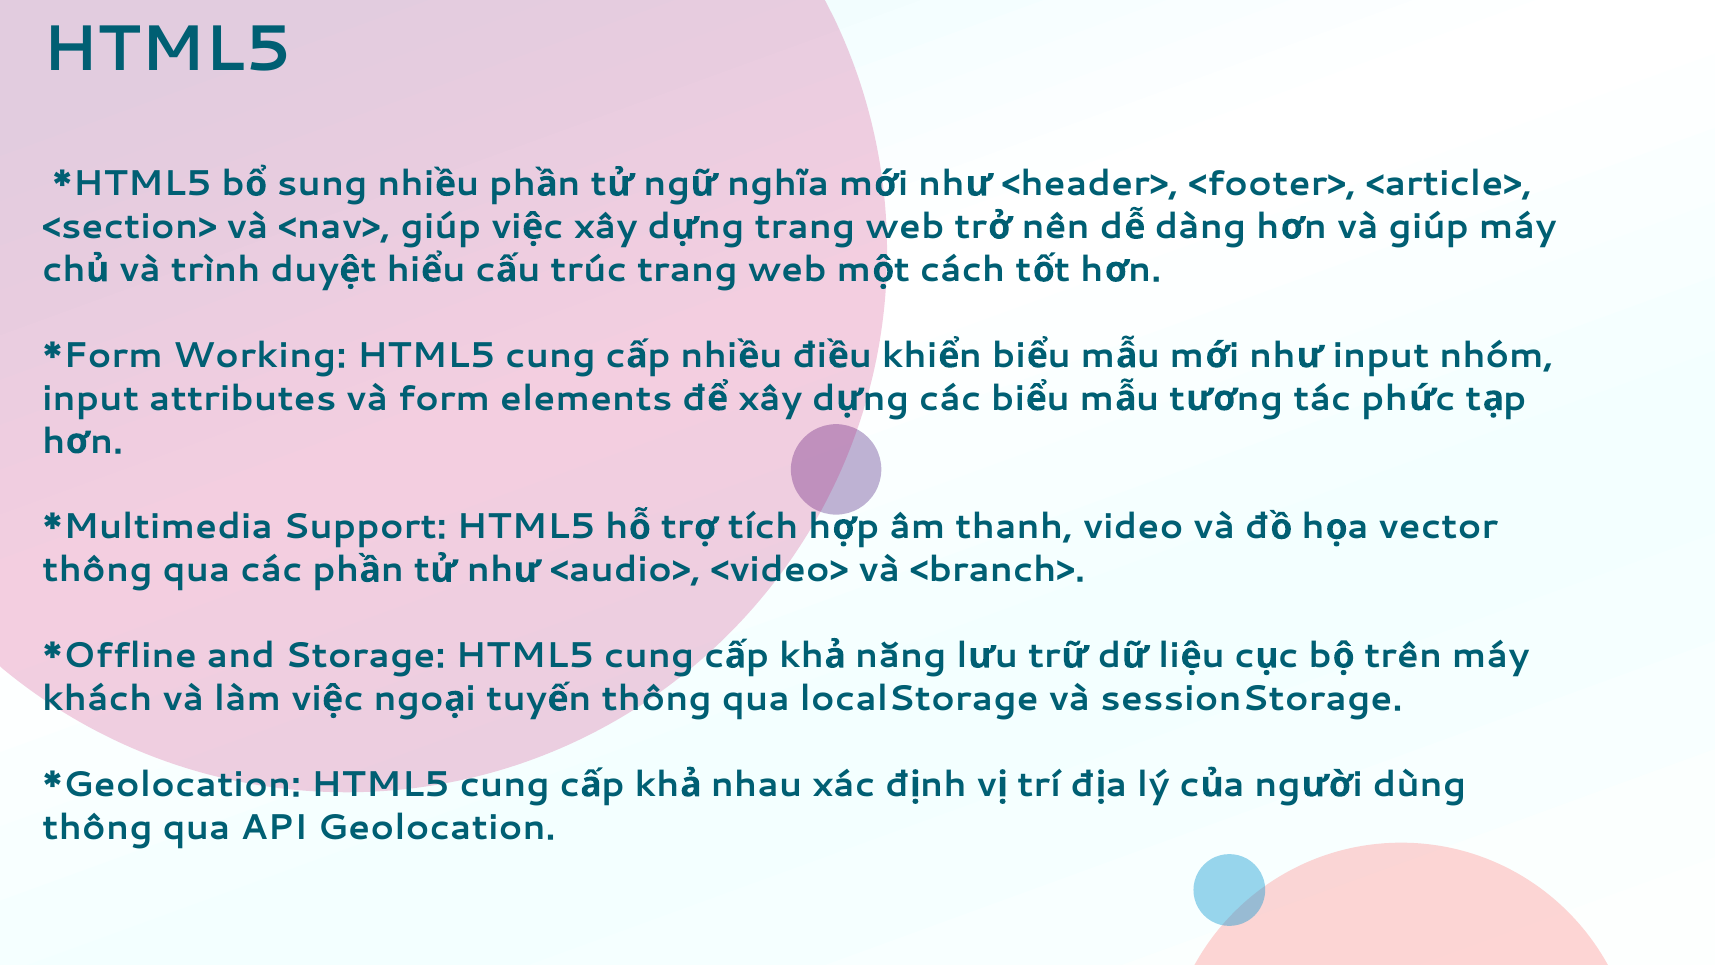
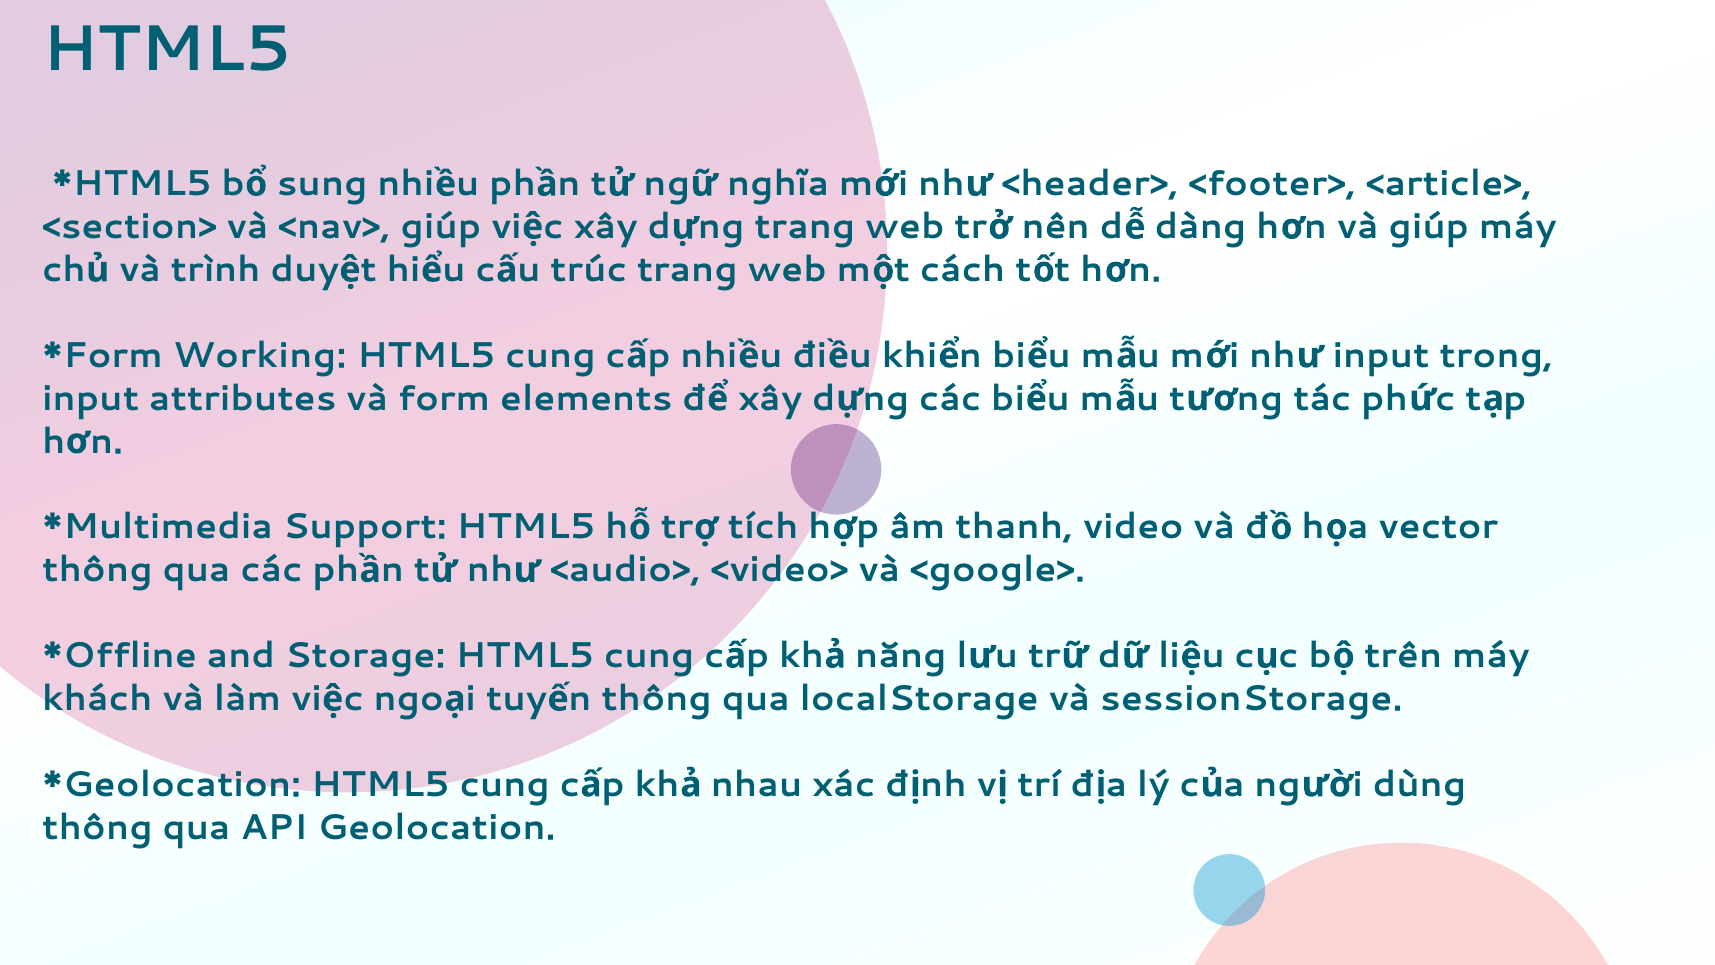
nhóm: nhóm -> trong (1496, 355)
<branch>: <branch> -> <google> (997, 570)
